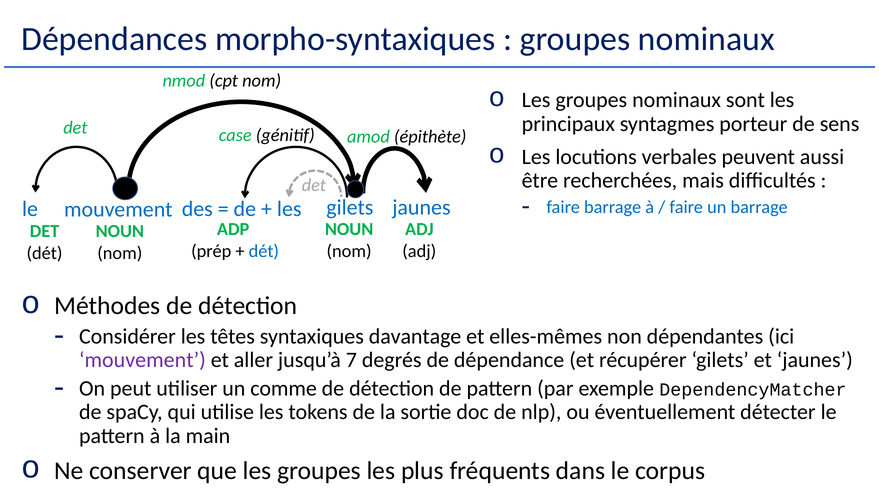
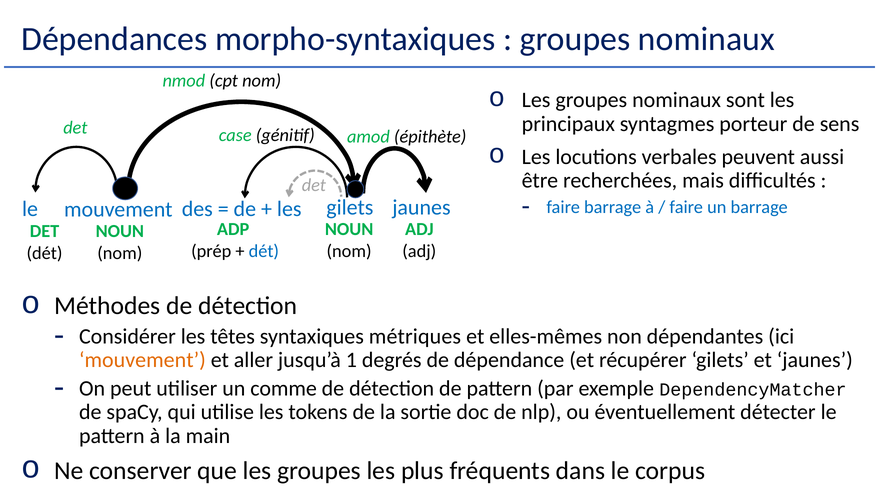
davantage: davantage -> métriques (415, 336)
mouvement colour: purple -> orange (142, 360)
7: 7 -> 1 (351, 360)
